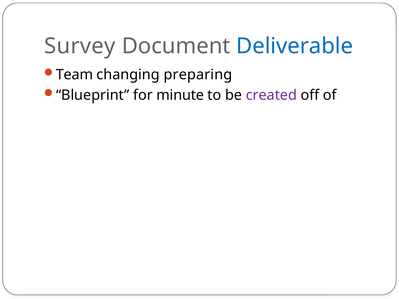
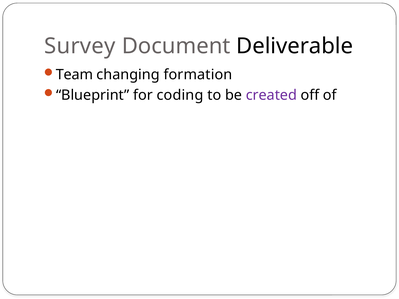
Deliverable colour: blue -> black (295, 46)
preparing: preparing -> formation (198, 75)
minute: minute -> coding (180, 95)
